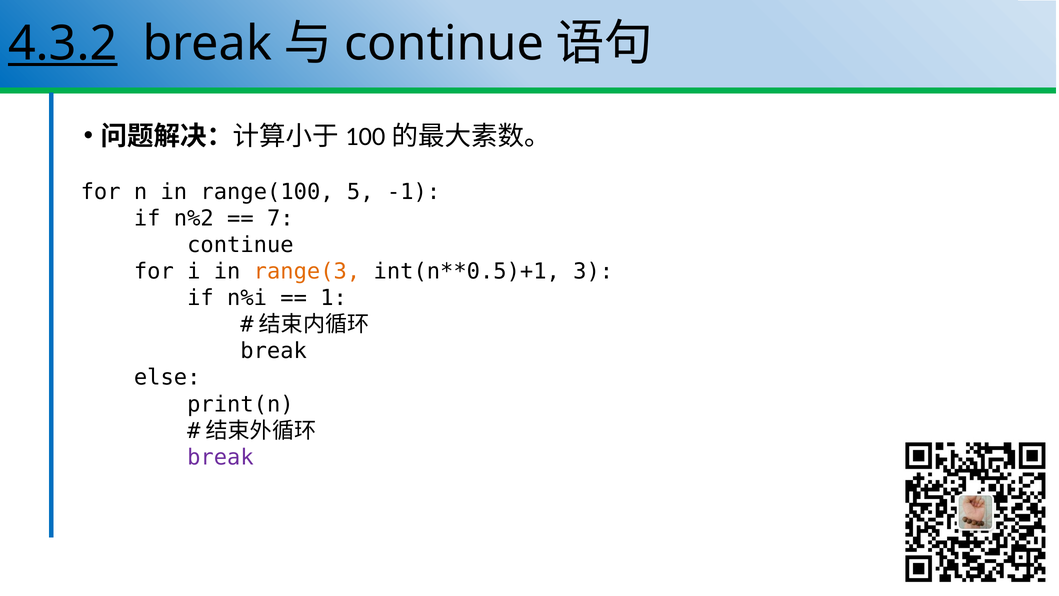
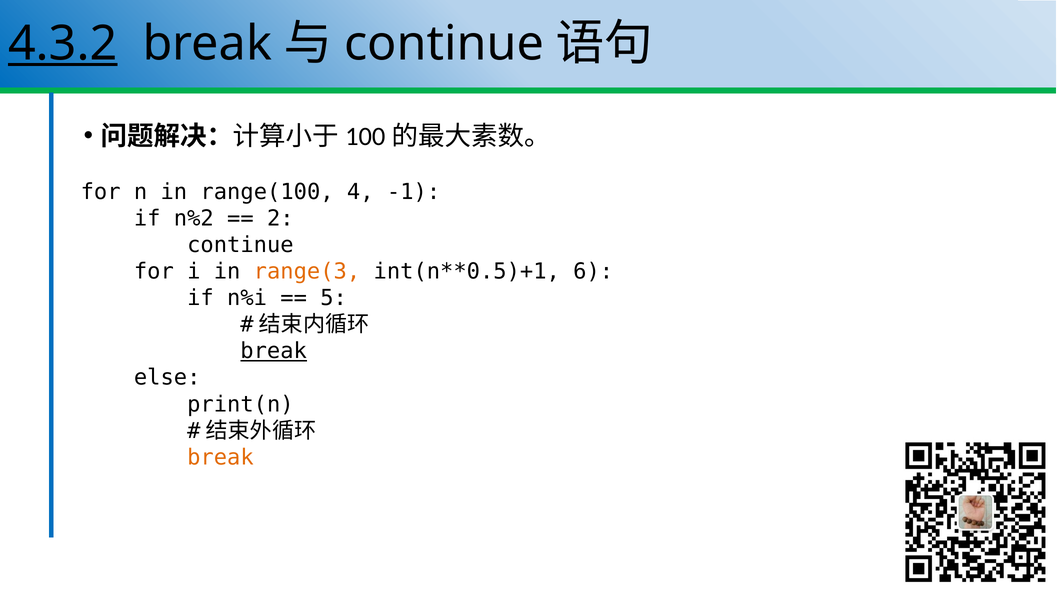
5: 5 -> 4 (360, 192)
7: 7 -> 2 (280, 218)
3: 3 -> 6 (593, 271)
1: 1 -> 5 (334, 298)
break underline: none -> present (274, 351)
break colour: purple -> orange (220, 457)
